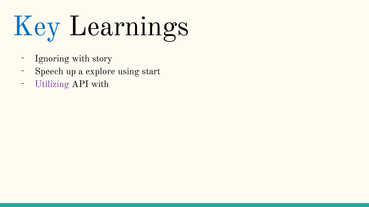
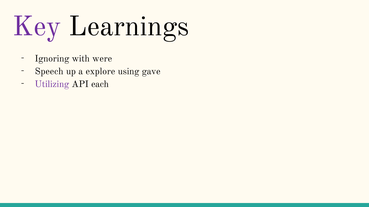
Key colour: blue -> purple (37, 26)
story: story -> were (102, 59)
start: start -> gave (151, 72)
API with: with -> each (100, 84)
